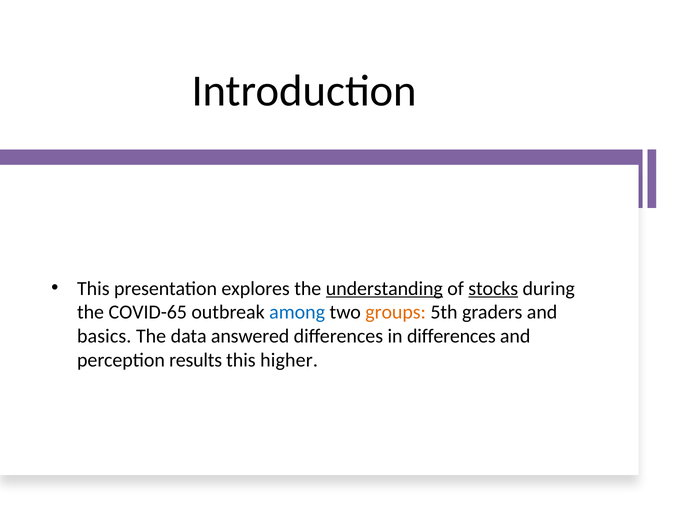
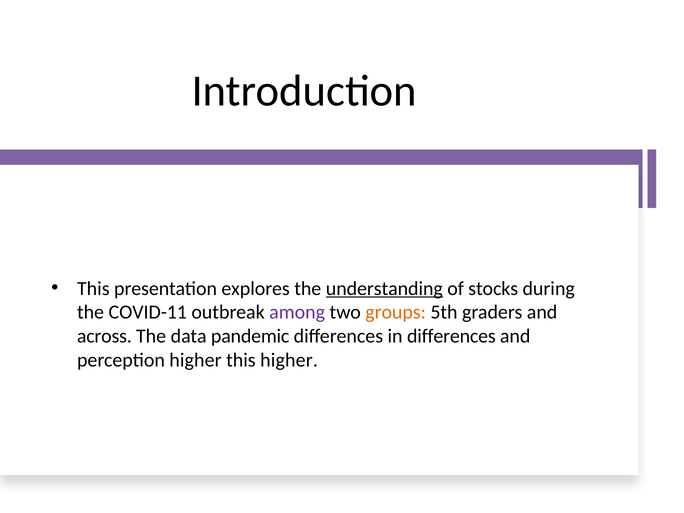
stocks underline: present -> none (493, 288)
COVID-65: COVID-65 -> COVID-11 (148, 312)
among colour: blue -> purple (297, 312)
basics: basics -> across (104, 336)
answered: answered -> pandemic (250, 336)
perception results: results -> higher (195, 360)
